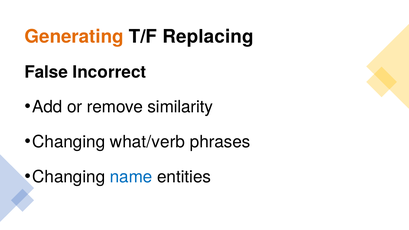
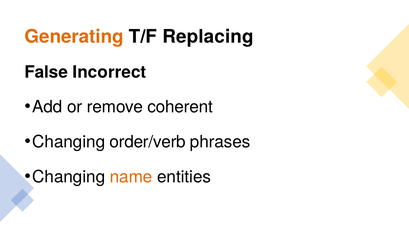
similarity: similarity -> coherent (180, 107)
what/verb: what/verb -> order/verb (148, 142)
name colour: blue -> orange (131, 177)
